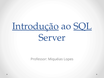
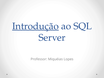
SQL underline: present -> none (83, 26)
